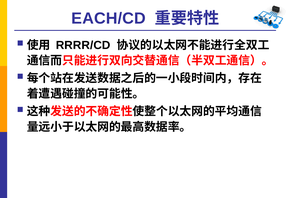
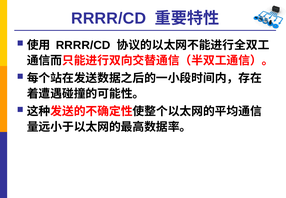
EACH/CD: EACH/CD -> RRRR/CD (109, 18)
